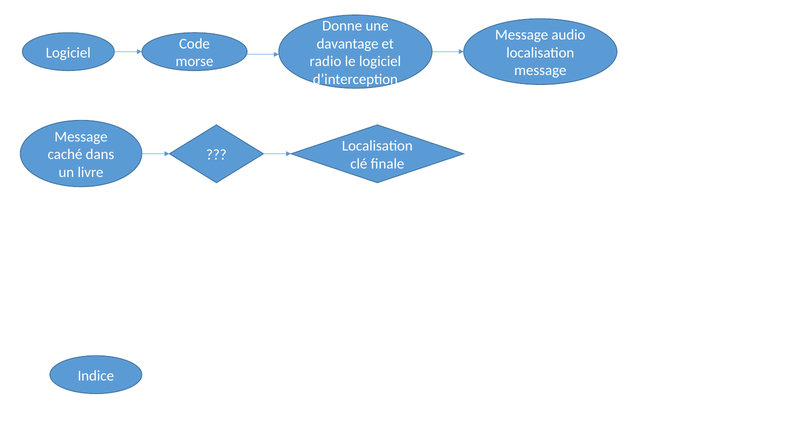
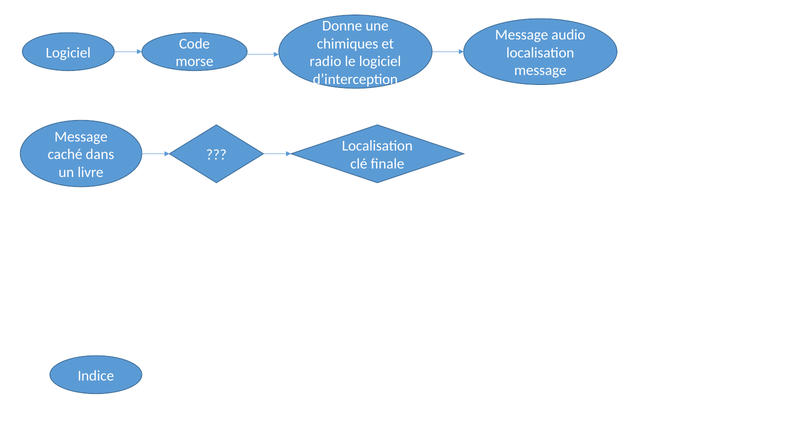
davantage: davantage -> chimiques (348, 44)
